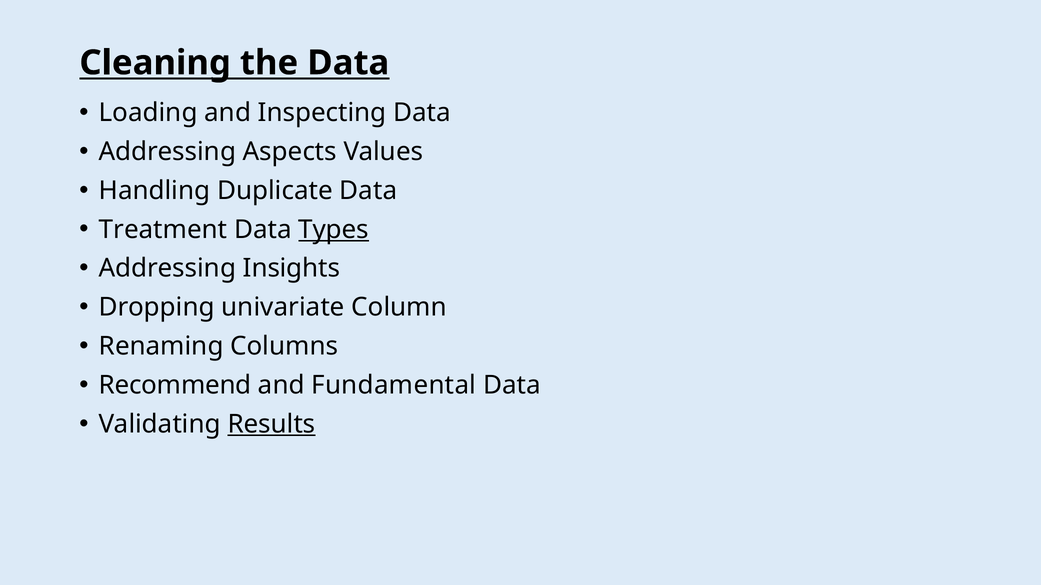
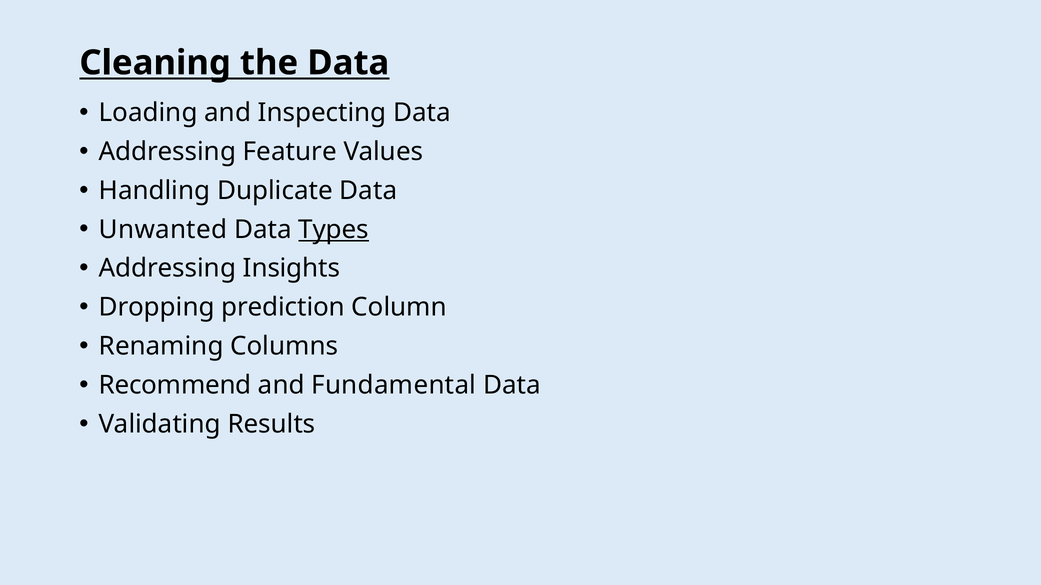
Aspects: Aspects -> Feature (290, 152)
Treatment: Treatment -> Unwanted (163, 230)
univariate: univariate -> prediction (283, 308)
Results underline: present -> none (272, 424)
